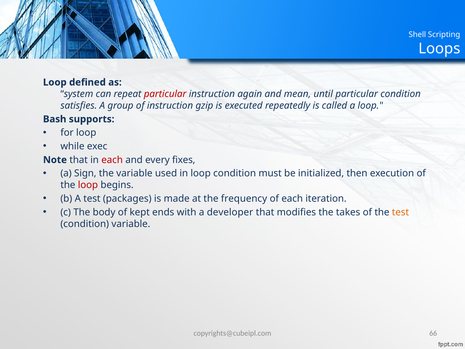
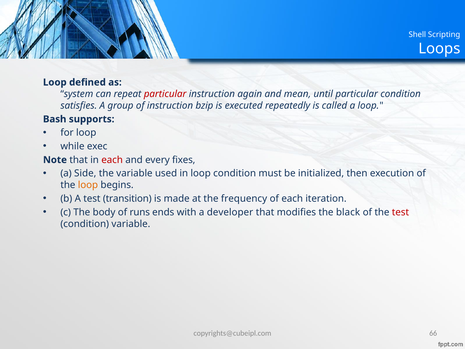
gzip: gzip -> bzip (204, 105)
Sign: Sign -> Side (85, 173)
loop colour: red -> orange (88, 185)
packages: packages -> transition (127, 199)
kept: kept -> runs (140, 212)
takes: takes -> black (348, 212)
test colour: orange -> red (400, 212)
